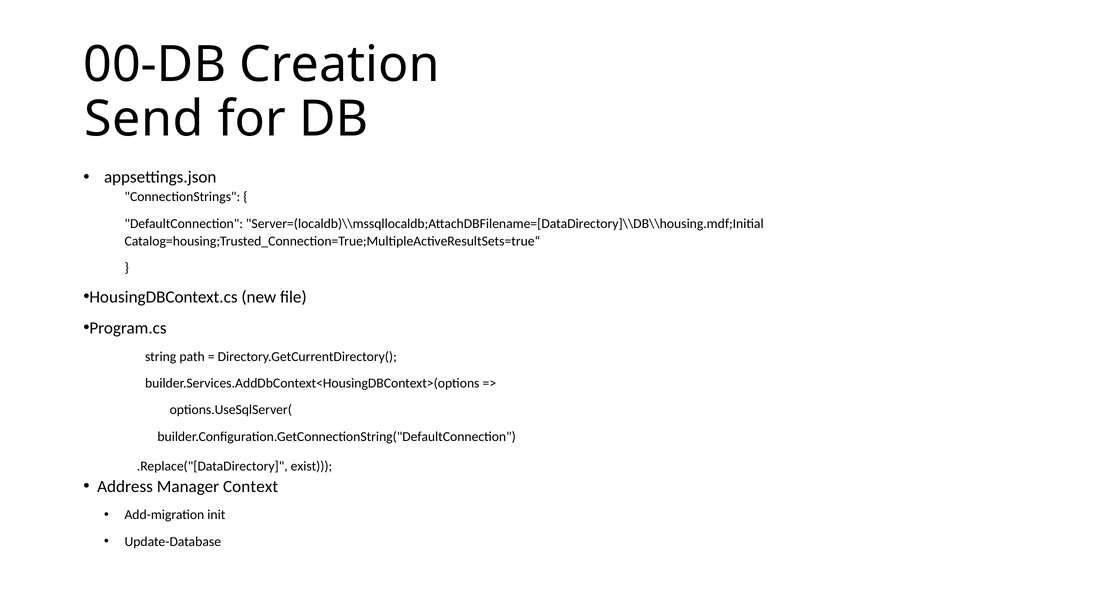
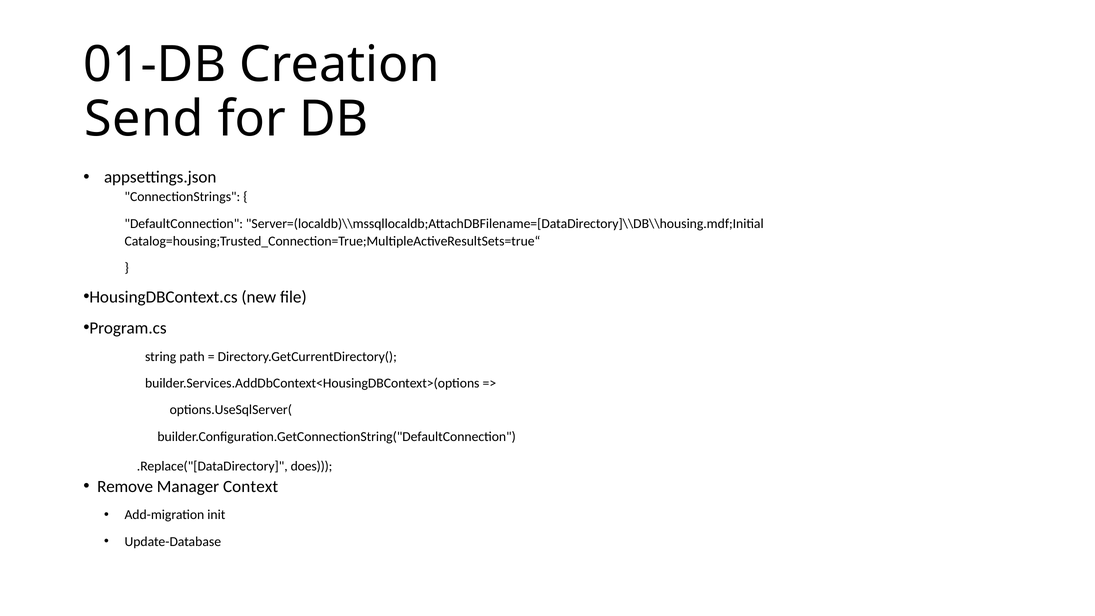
00-DB: 00-DB -> 01-DB (155, 65)
exist: exist -> does (311, 466)
Address: Address -> Remove (125, 486)
